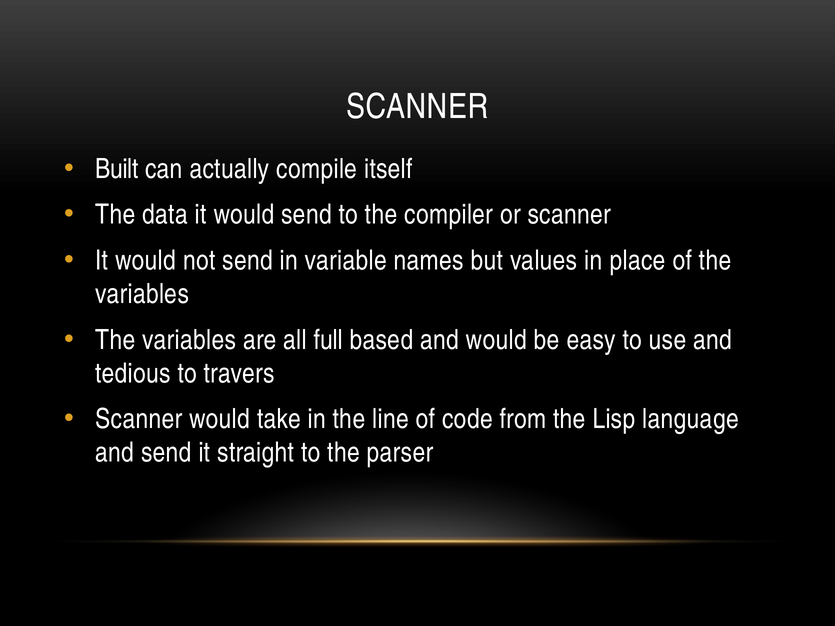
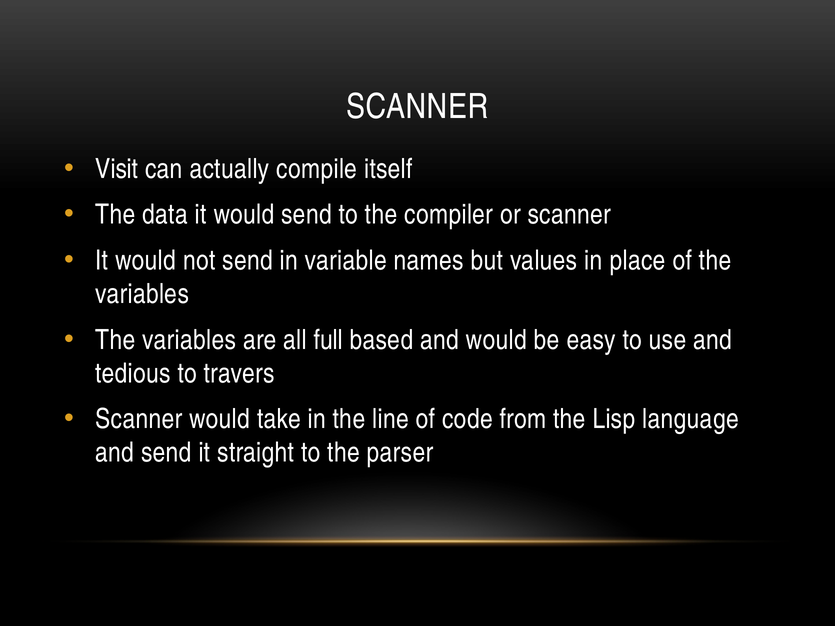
Built: Built -> Visit (117, 169)
